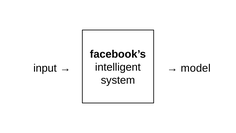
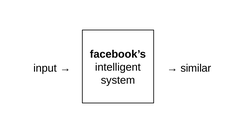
model: model -> similar (196, 68)
